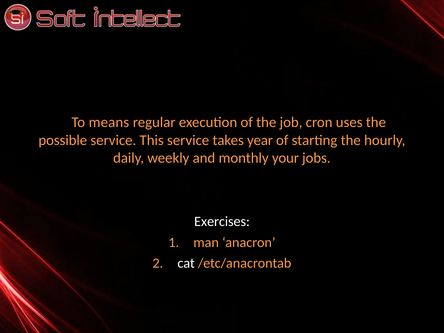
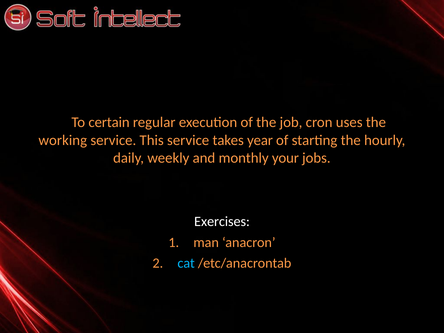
means: means -> certain (109, 122)
possible: possible -> working (63, 140)
cat colour: white -> light blue (186, 263)
